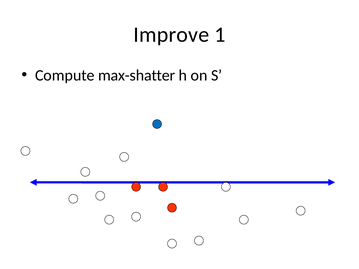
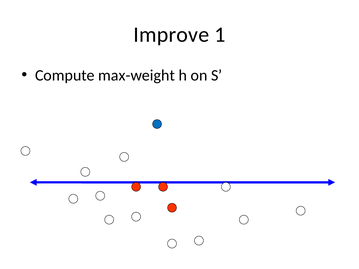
max-shatter: max-shatter -> max-weight (137, 75)
